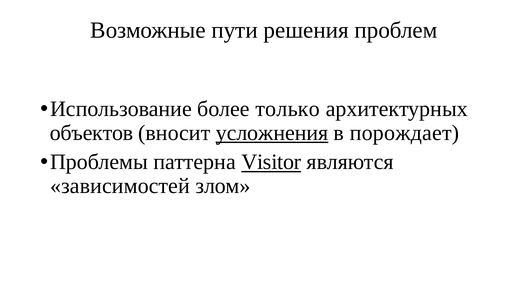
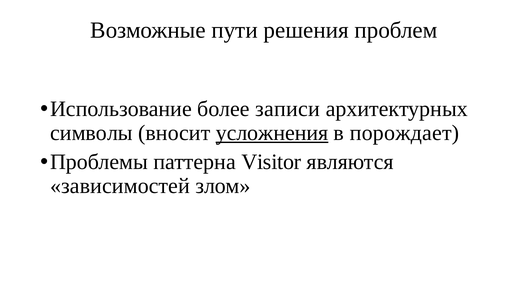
только: только -> записи (288, 109)
объектов: объектов -> символы (91, 133)
Visitor underline: present -> none (271, 162)
